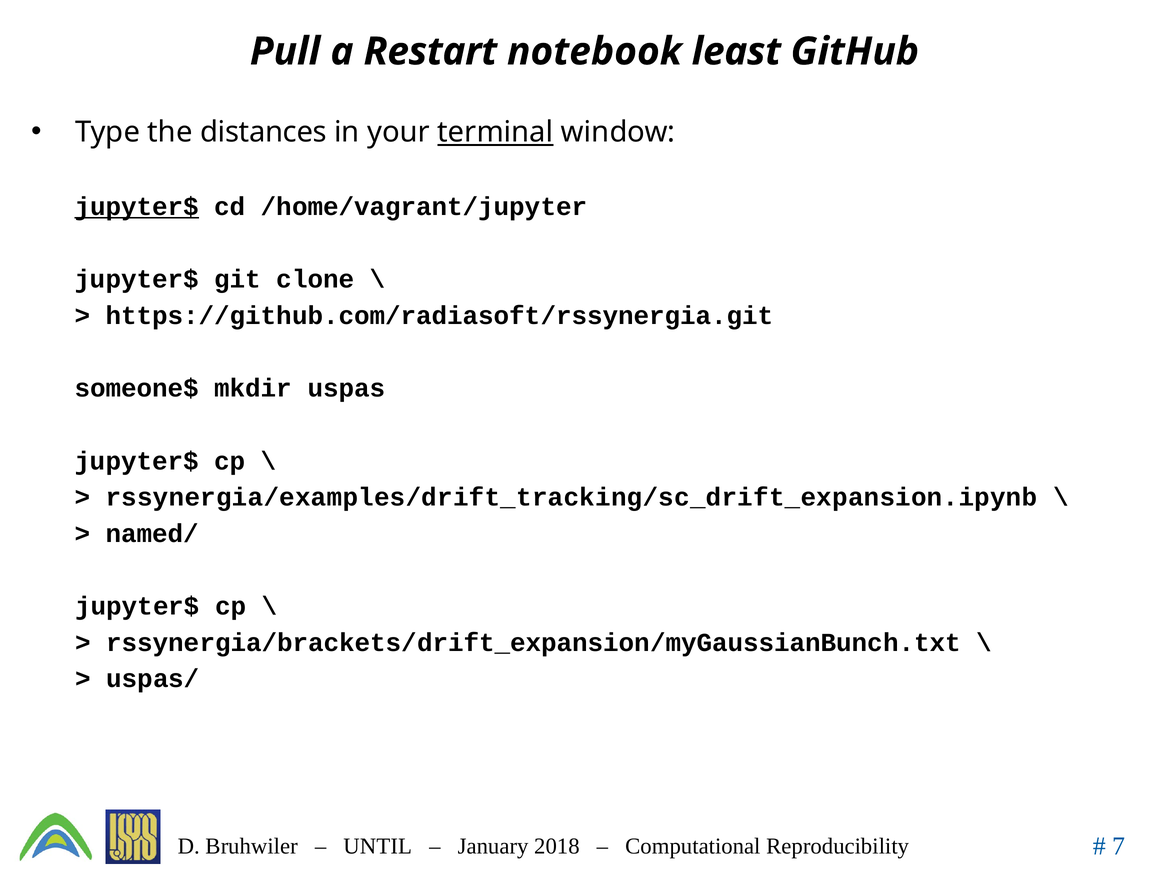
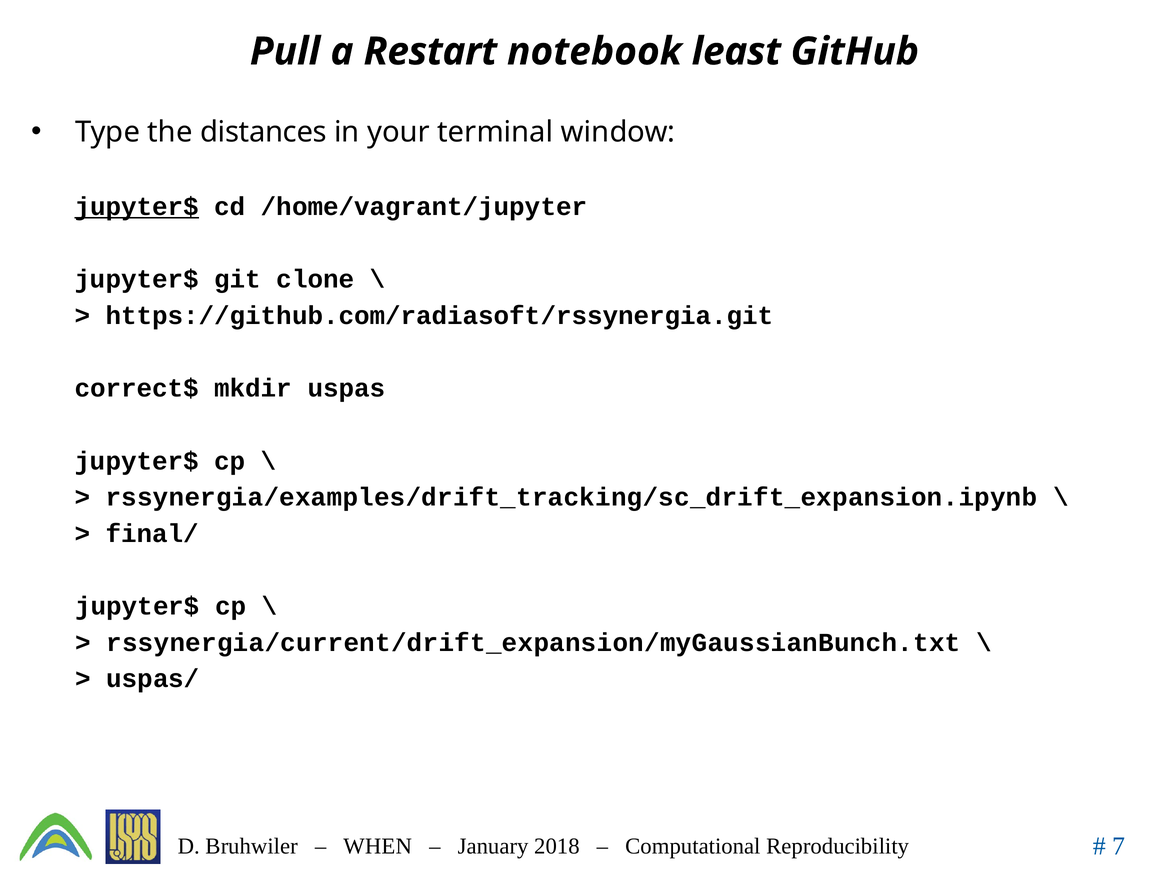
terminal underline: present -> none (495, 132)
someone$: someone$ -> correct$ (137, 388)
named/: named/ -> final/ (152, 533)
rssynergia/brackets/drift_expansion/myGaussianBunch.txt: rssynergia/brackets/drift_expansion/myGaussianBunch.txt -> rssynergia/current/drift_expansion/myGaussianBunch.txt (533, 642)
UNTIL: UNTIL -> WHEN (378, 846)
